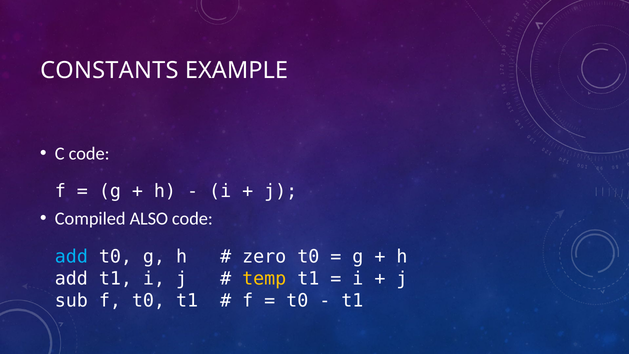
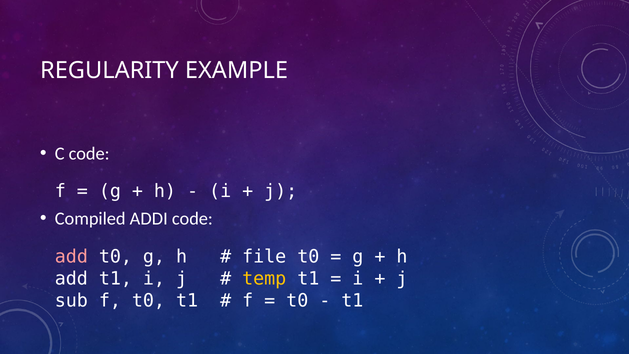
CONSTANTS: CONSTANTS -> REGULARITY (109, 71)
ALSO: ALSO -> ADDI (149, 219)
add colour: light blue -> pink (71, 256)
zero: zero -> file (264, 256)
